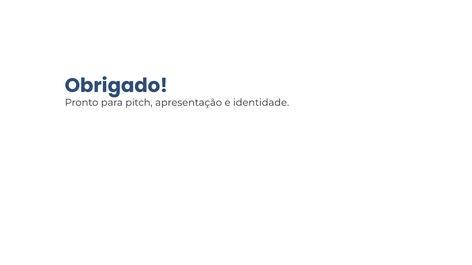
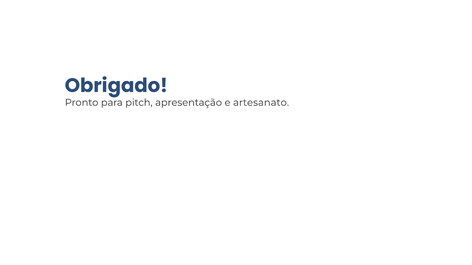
identidade: identidade -> artesanato (261, 103)
